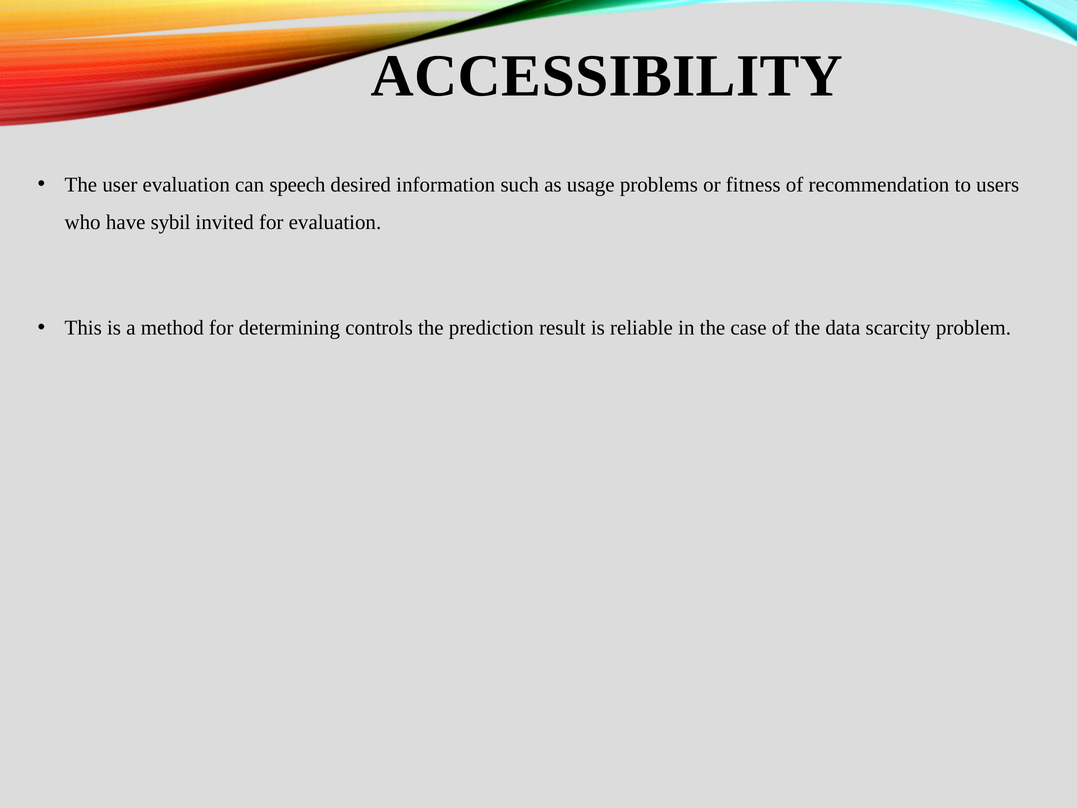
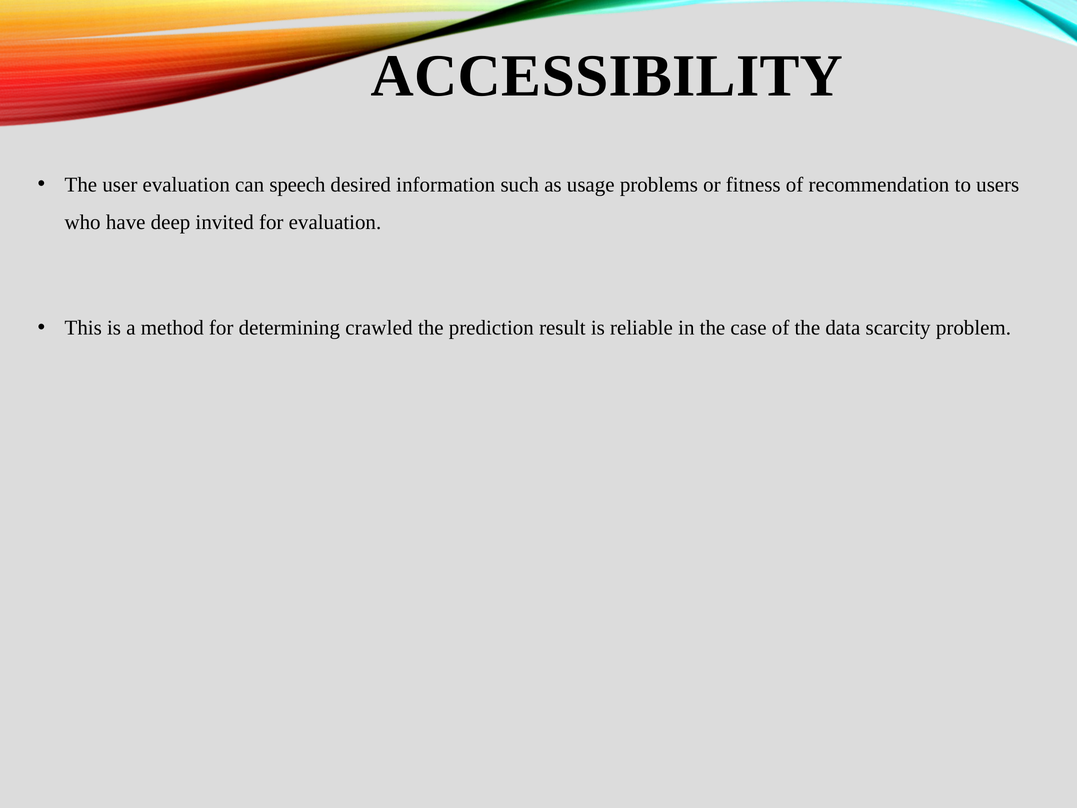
sybil: sybil -> deep (170, 222)
controls: controls -> crawled (379, 328)
